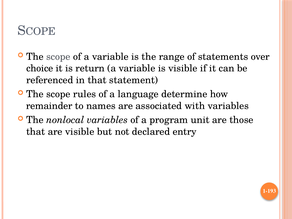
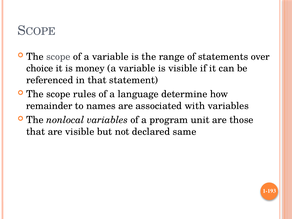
return: return -> money (90, 68)
entry: entry -> same (185, 132)
